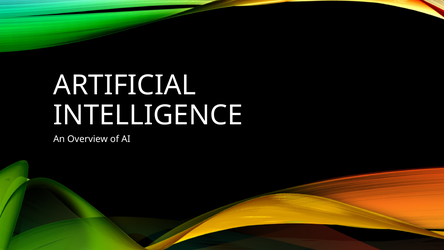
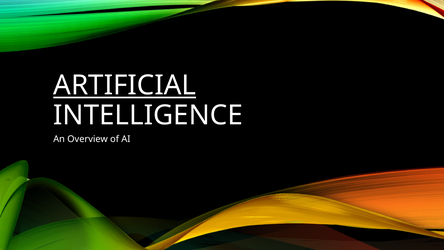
ARTIFICIAL underline: none -> present (125, 85)
